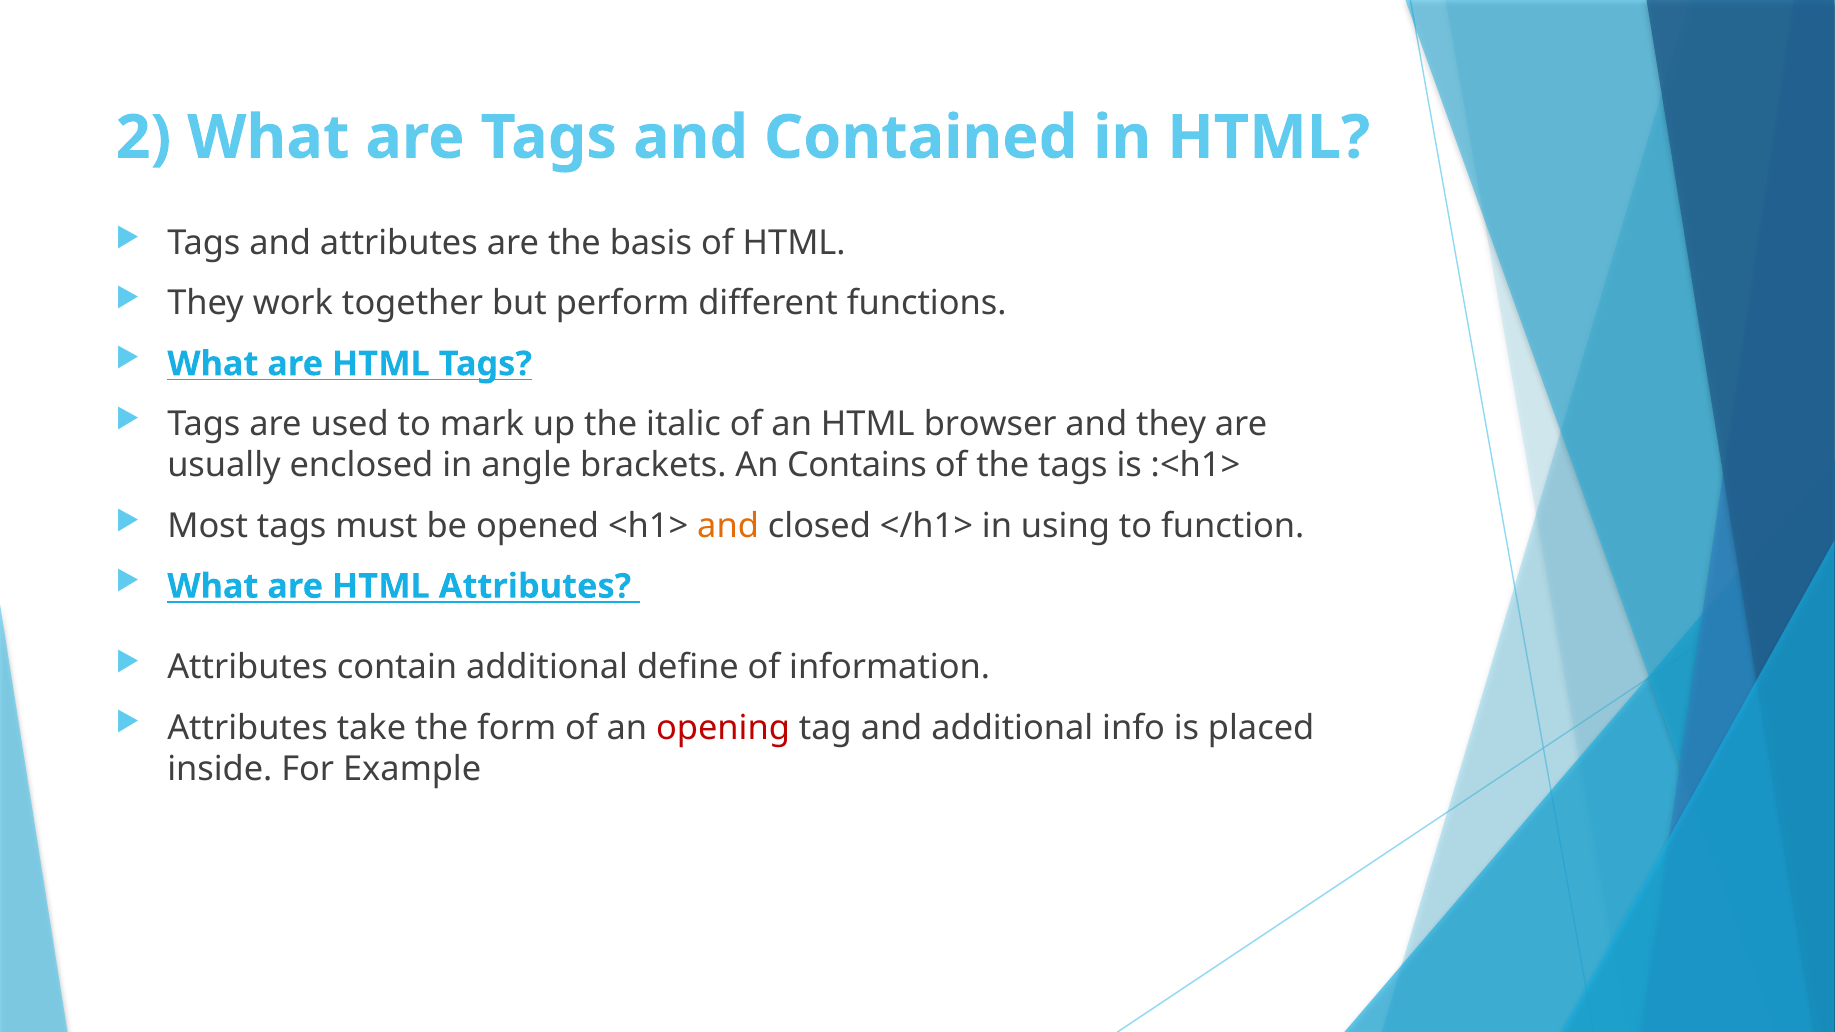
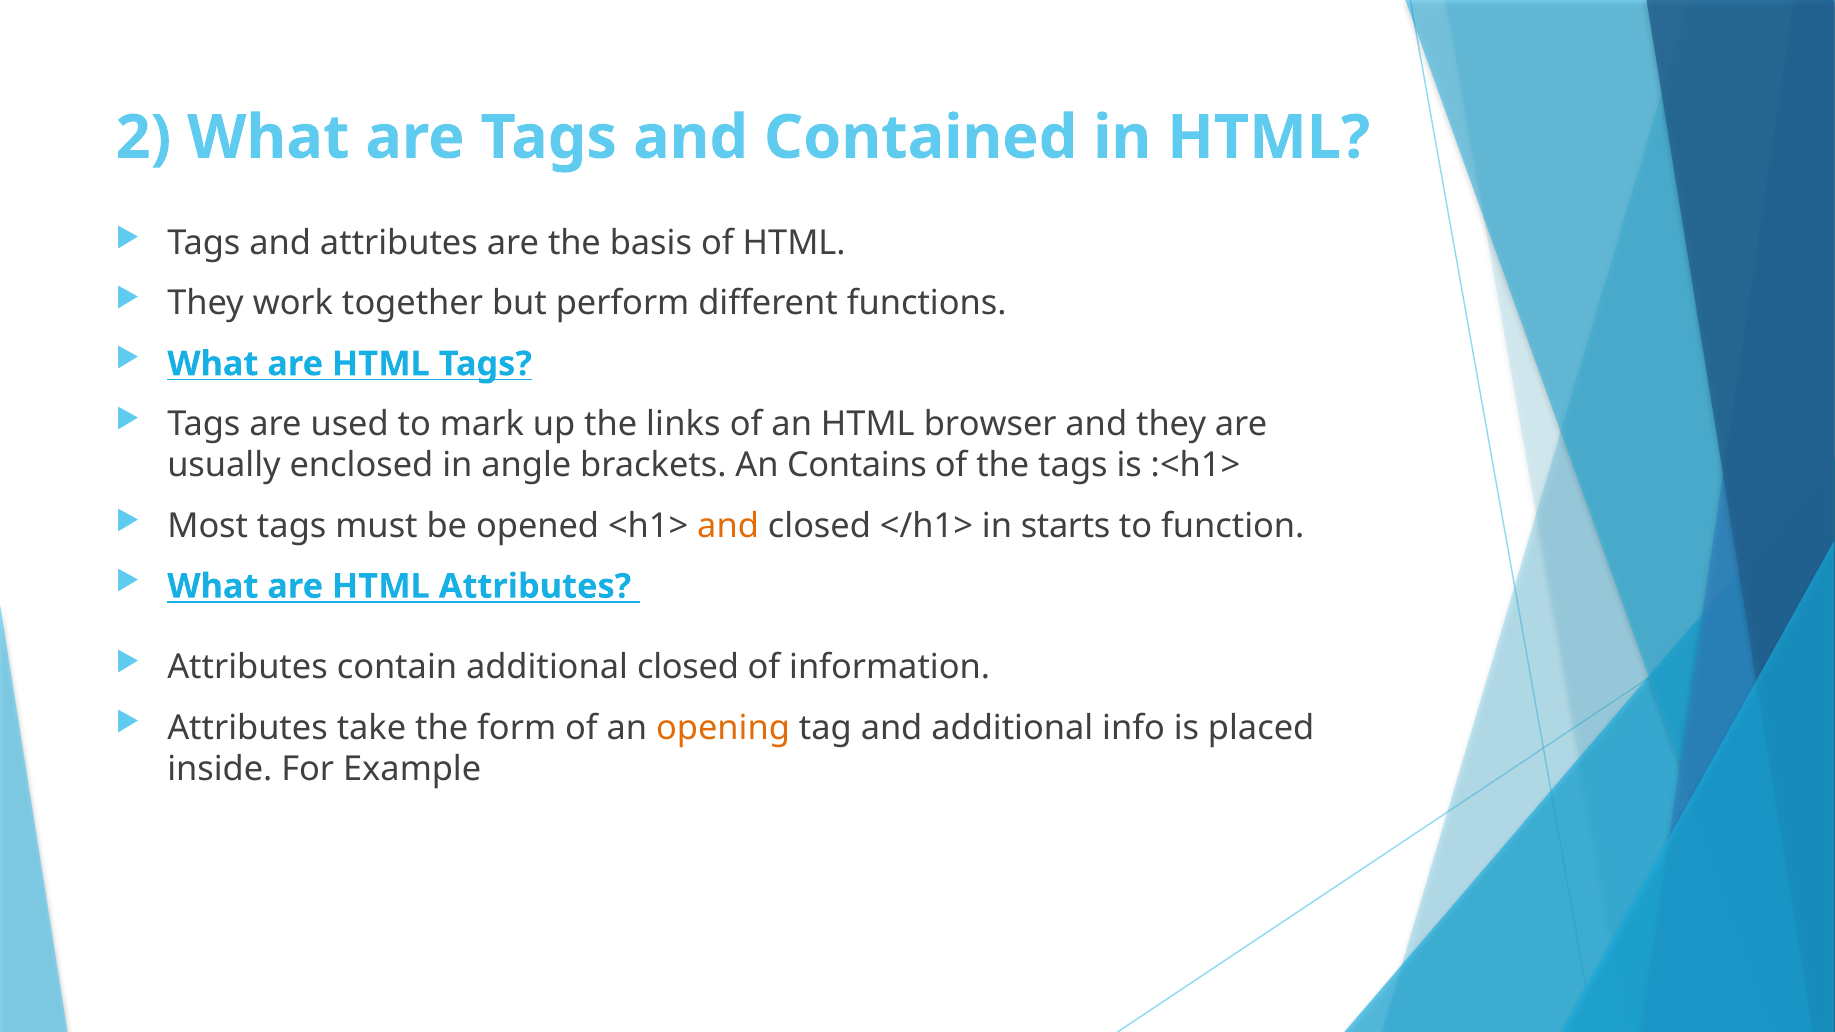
italic: italic -> links (683, 424)
using: using -> starts (1066, 526)
additional define: define -> closed (688, 668)
opening colour: red -> orange (723, 728)
